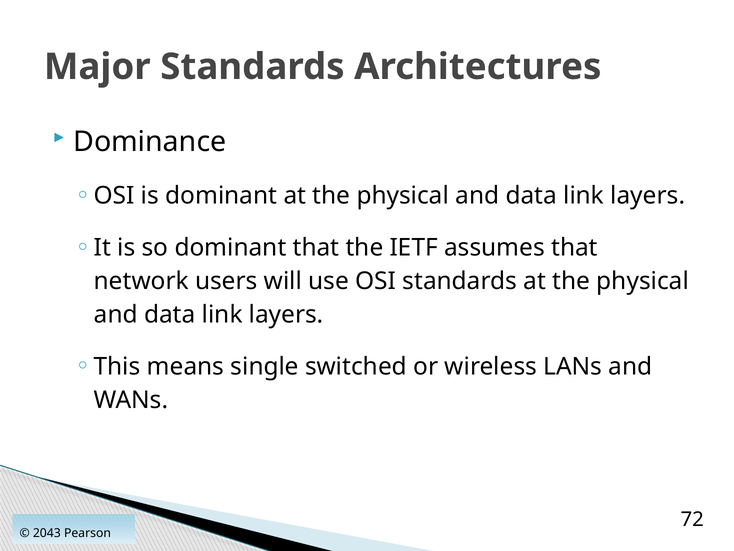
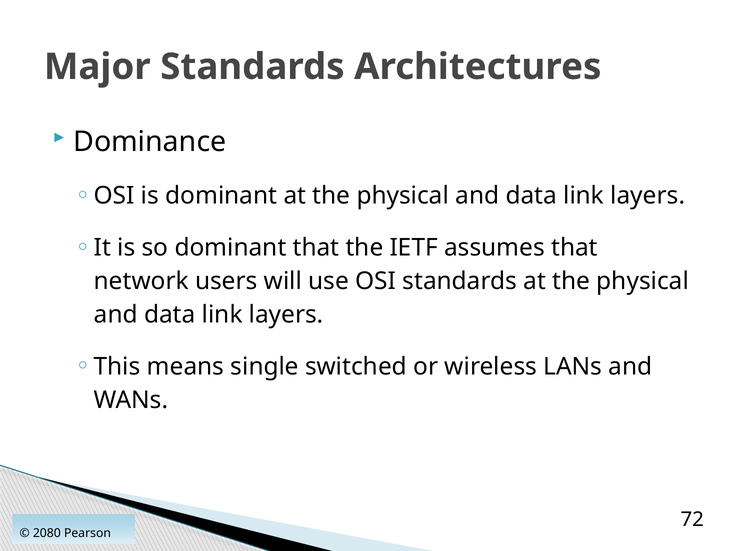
2043: 2043 -> 2080 (47, 533)
